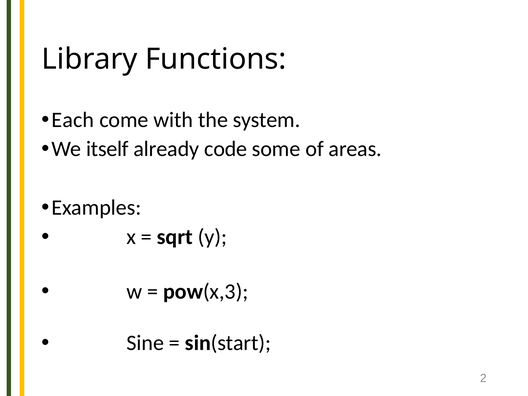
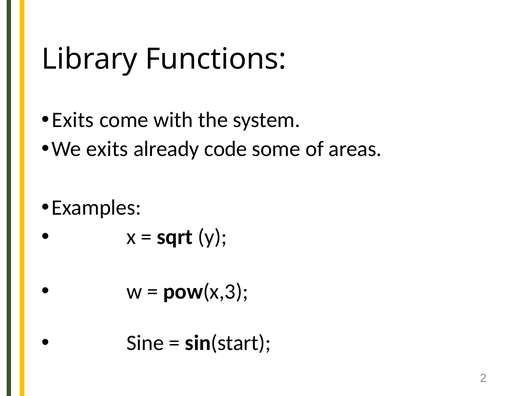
Each: Each -> Exits (73, 120)
We itself: itself -> exits (107, 149)
